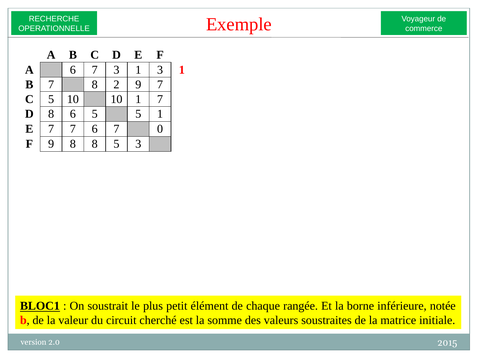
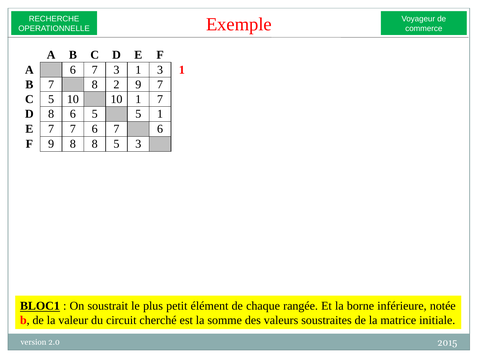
6 7 0: 0 -> 6 (160, 129)
